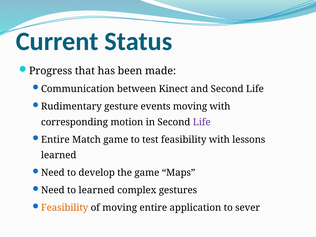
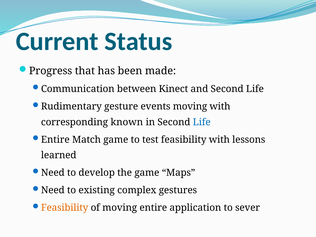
motion: motion -> known (127, 122)
Life colour: purple -> blue (202, 122)
to learned: learned -> existing (97, 190)
